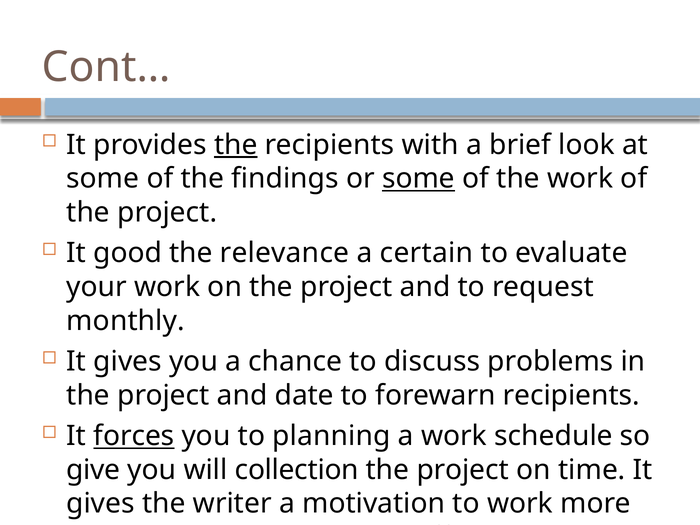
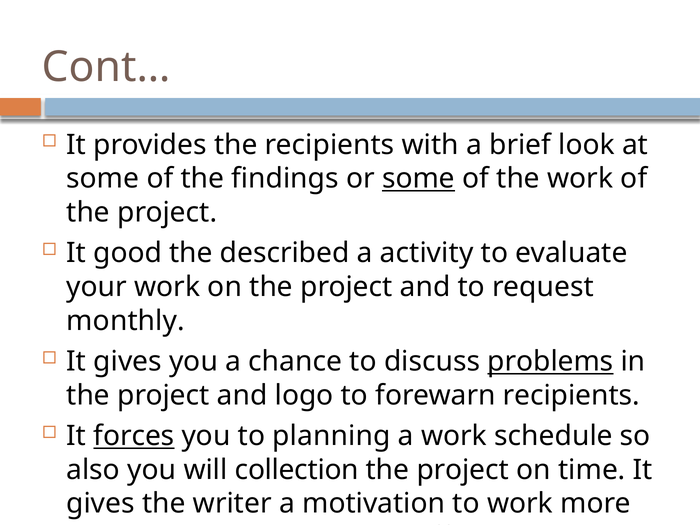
the underline: present -> none (236, 145)
relevance: relevance -> described (285, 253)
certain: certain -> activity (427, 253)
problems underline: none -> present (550, 362)
date: date -> logo (304, 395)
give: give -> also (93, 470)
